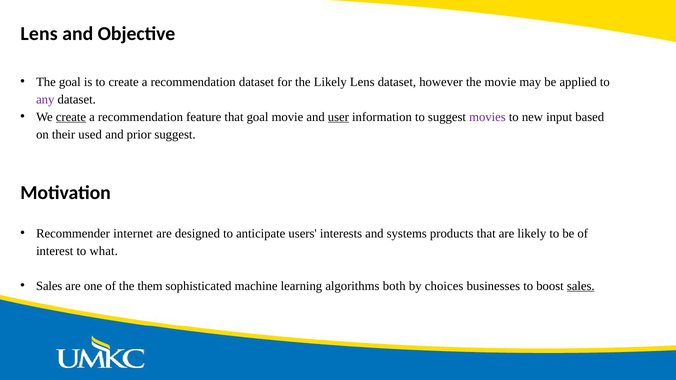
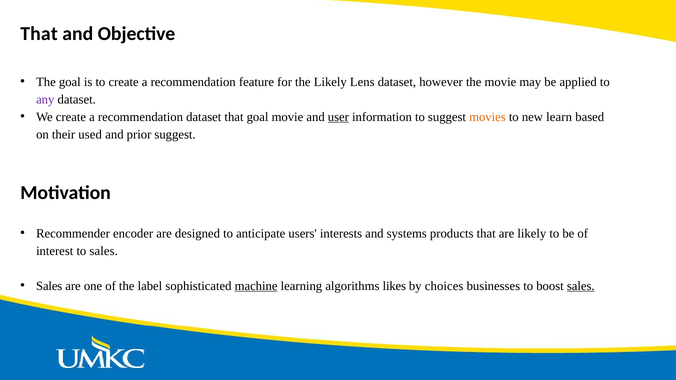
Lens: Lens -> That (39, 34)
recommendation dataset: dataset -> feature (256, 82)
create underline: present -> none (71, 117)
recommendation feature: feature -> dataset (204, 117)
movies colour: purple -> orange (487, 117)
input: input -> learn (559, 117)
internet: internet -> encoder (133, 234)
to what: what -> sales (104, 251)
them: them -> label (150, 286)
machine underline: none -> present (256, 286)
both: both -> likes (394, 286)
